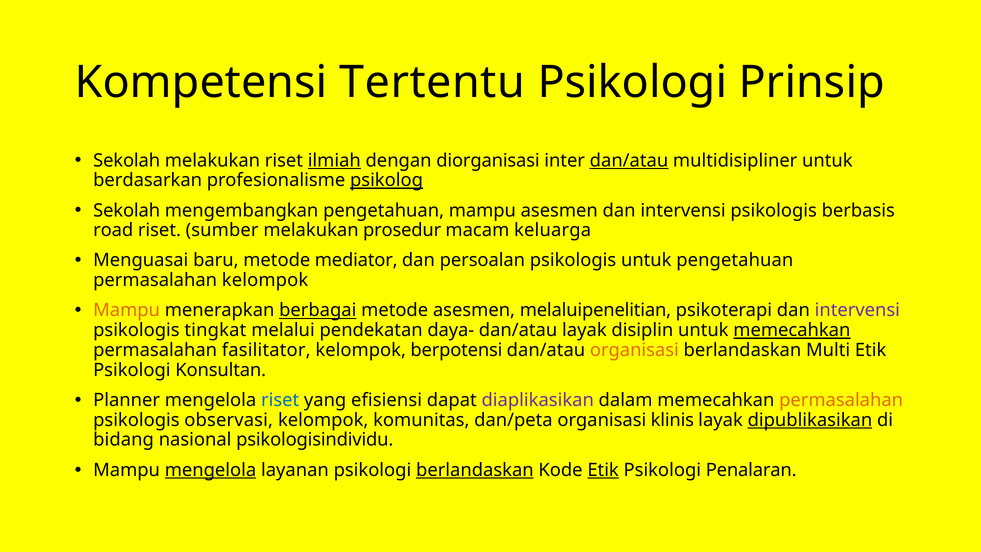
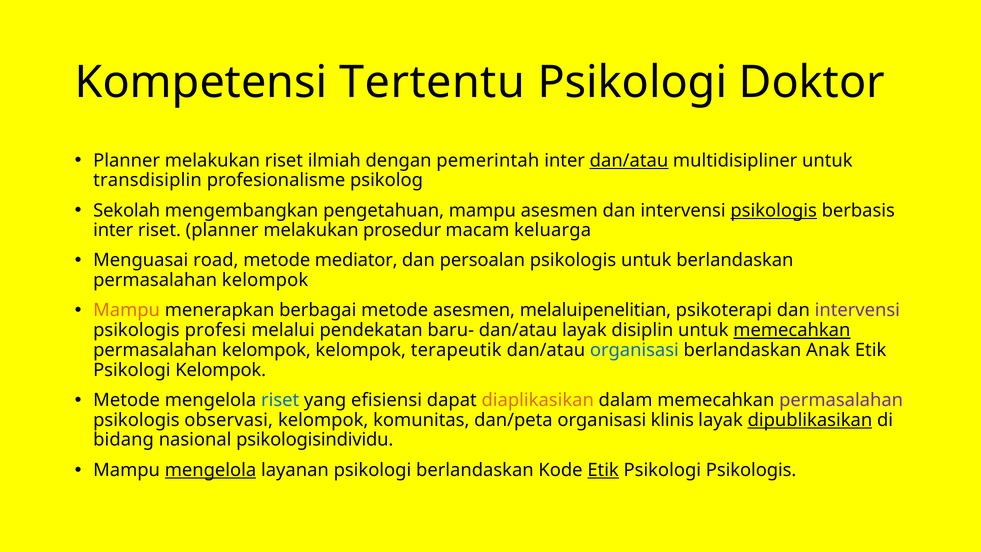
Prinsip: Prinsip -> Doktor (812, 82)
Sekolah: Sekolah -> Planner (127, 160)
ilmiah underline: present -> none (334, 160)
diorganisasi: diorganisasi -> pemerintah (488, 160)
berdasarkan: berdasarkan -> transdisiplin (148, 180)
psikolog underline: present -> none (386, 180)
psikologis underline: none -> present (774, 210)
road: road -> inter (113, 230)
riset sumber: sumber -> planner (222, 230)
baru: baru -> road (216, 260)
untuk pengetahuan: pengetahuan -> berlandaskan (735, 260)
berbagai underline: present -> none (318, 310)
tingkat: tingkat -> profesi (215, 330)
daya-: daya- -> baru- (451, 330)
fasilitator: fasilitator -> kelompok (266, 350)
berpotensi: berpotensi -> terapeutik (456, 350)
organisasi colour: orange -> blue (634, 350)
Multi: Multi -> Anak (828, 350)
Psikologi Konsultan: Konsultan -> Kelompok (221, 370)
Planner: Planner -> Metode (127, 400)
diaplikasikan colour: purple -> orange (538, 400)
permasalahan colour: orange -> purple (841, 400)
berlandaskan underline: present -> none (475, 470)
Psikologi Penalaran: Penalaran -> Psikologis (751, 470)
